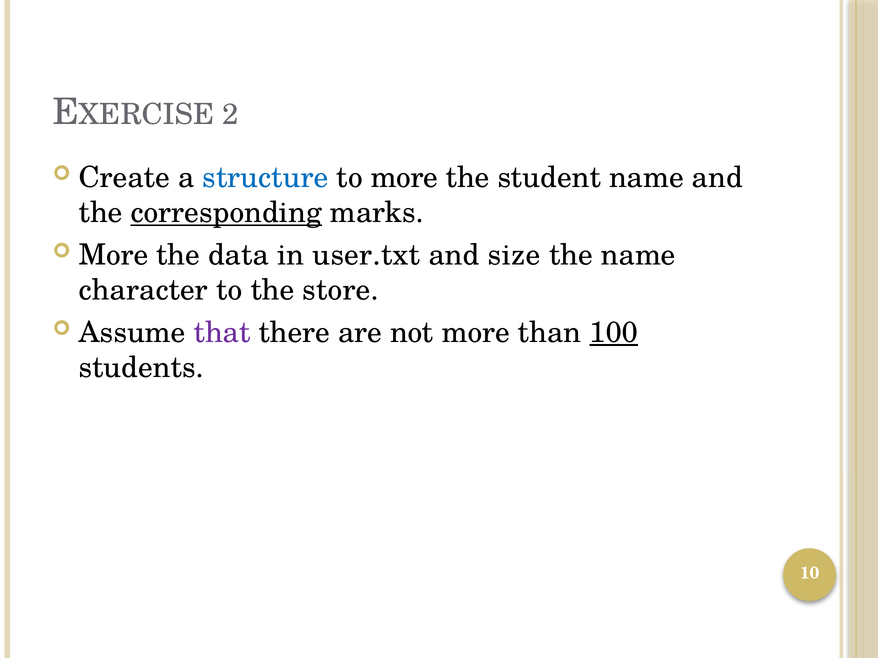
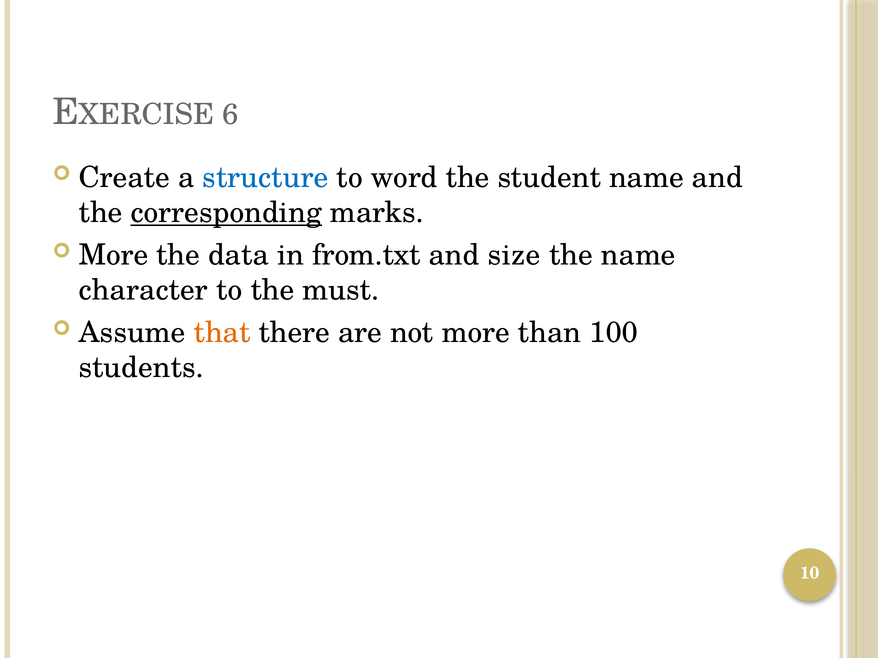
2: 2 -> 6 (230, 115)
to more: more -> word (404, 178)
user.txt: user.txt -> from.txt (367, 255)
store: store -> must (341, 290)
that colour: purple -> orange (222, 333)
100 underline: present -> none (614, 333)
